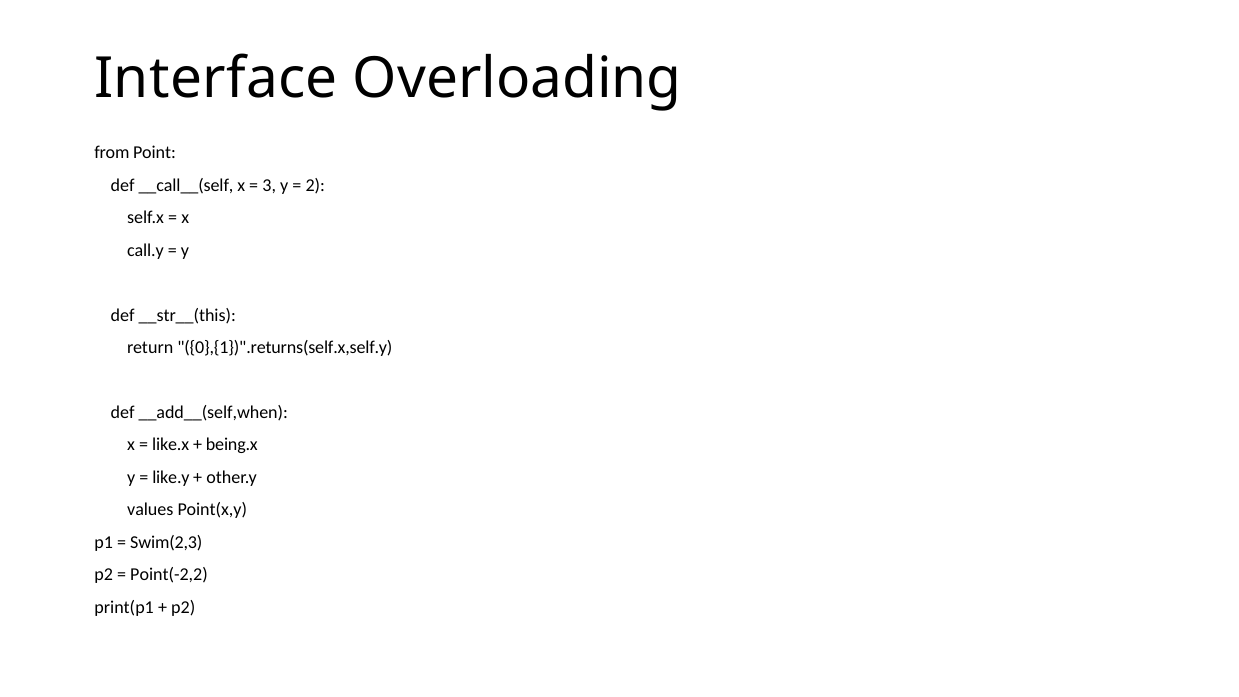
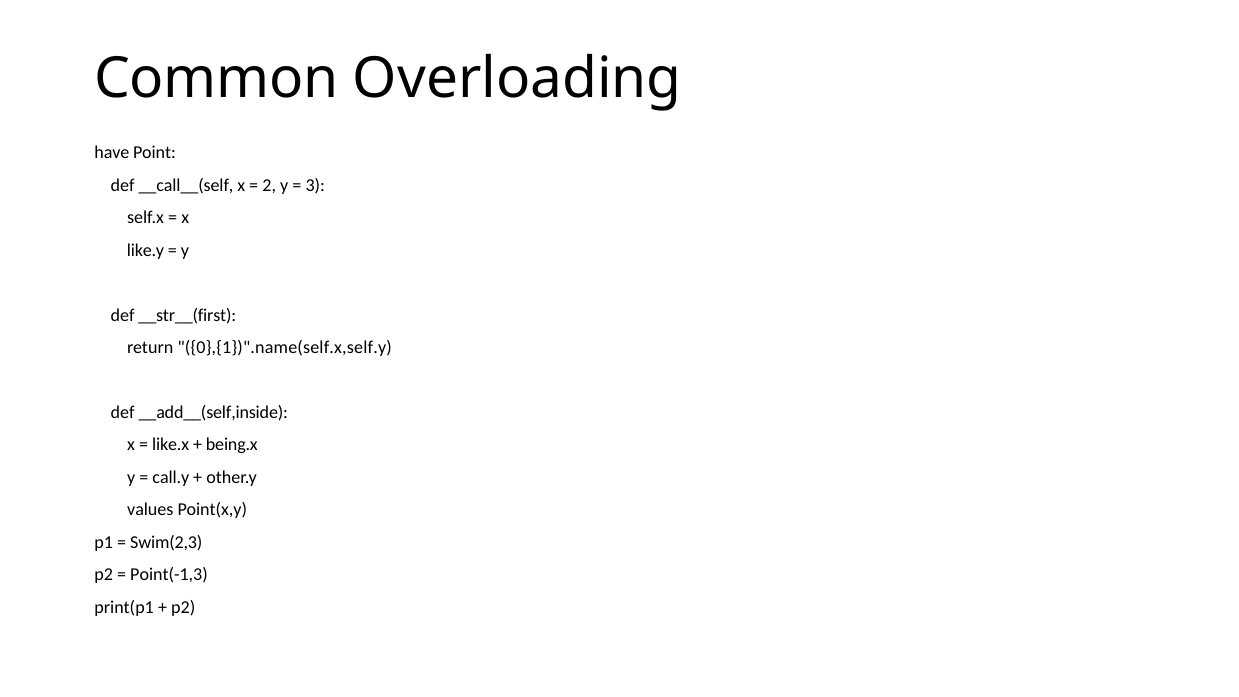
Interface: Interface -> Common (216, 79)
from: from -> have (112, 153)
3: 3 -> 2 (269, 185)
2: 2 -> 3 (315, 185)
call.y: call.y -> like.y (145, 250)
__str__(this: __str__(this -> __str__(first (187, 315)
0},{1})".returns(self.x,self.y: 0},{1})".returns(self.x,self.y -> 0},{1})".name(self.x,self.y (285, 347)
__add__(self,when: __add__(self,when -> __add__(self,inside (213, 412)
like.y: like.y -> call.y (171, 477)
Point(-2,2: Point(-2,2 -> Point(-1,3 (169, 575)
